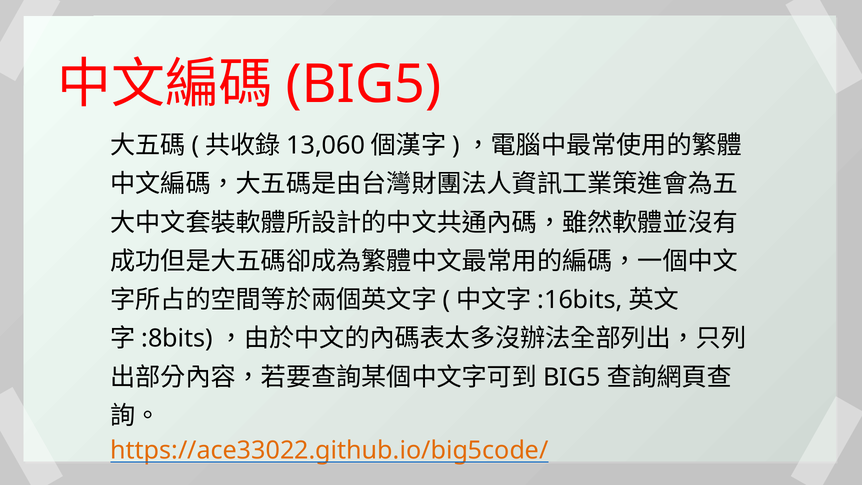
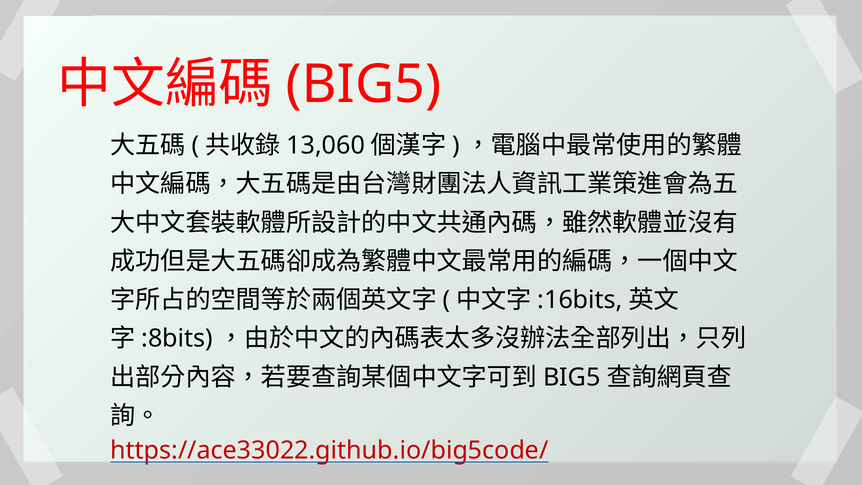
https://ace33022.github.io/big5code/ colour: orange -> red (329, 450)
